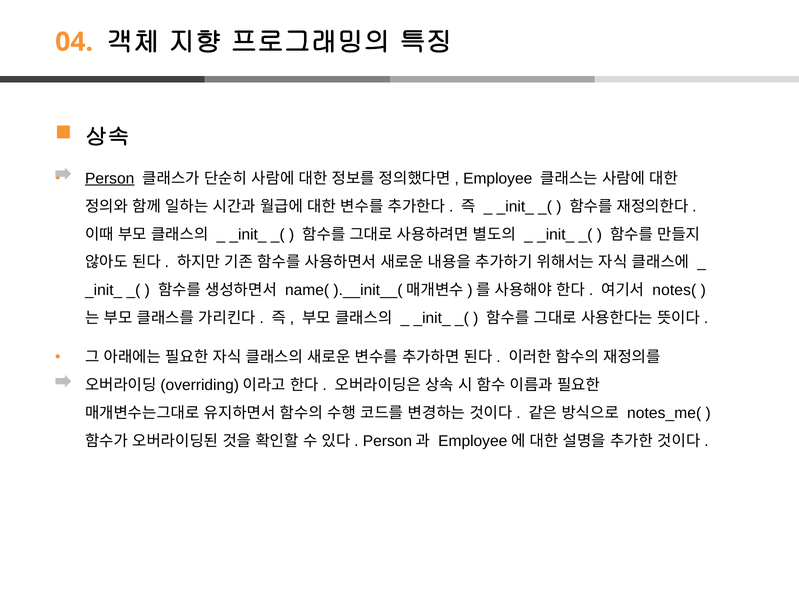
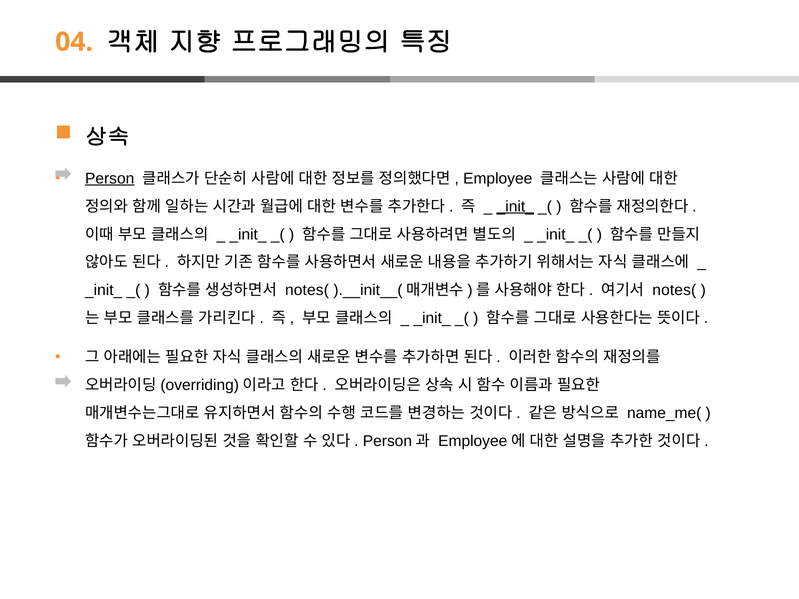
_init_ underline: none -> present (515, 207)
name(: name( -> notes( (307, 290)
notes_me(: notes_me( -> name_me( (664, 413)
